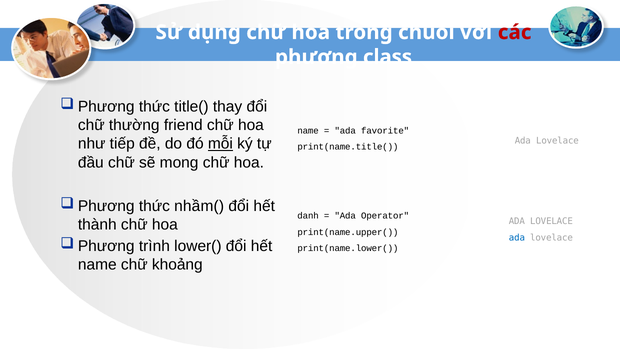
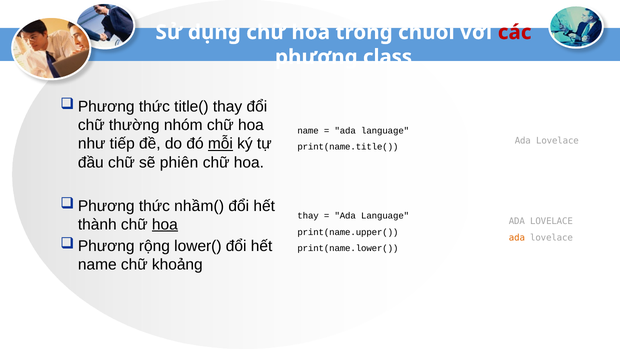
friend: friend -> nhóm (183, 125)
favorite: favorite -> language (385, 130)
mong: mong -> phiên (179, 162)
danh: danh -> thay (308, 216)
Operator: Operator -> Language (385, 216)
hoa underline: none -> present (165, 224)
ada colour: blue -> orange (517, 237)
trình: trình -> rộng (154, 246)
